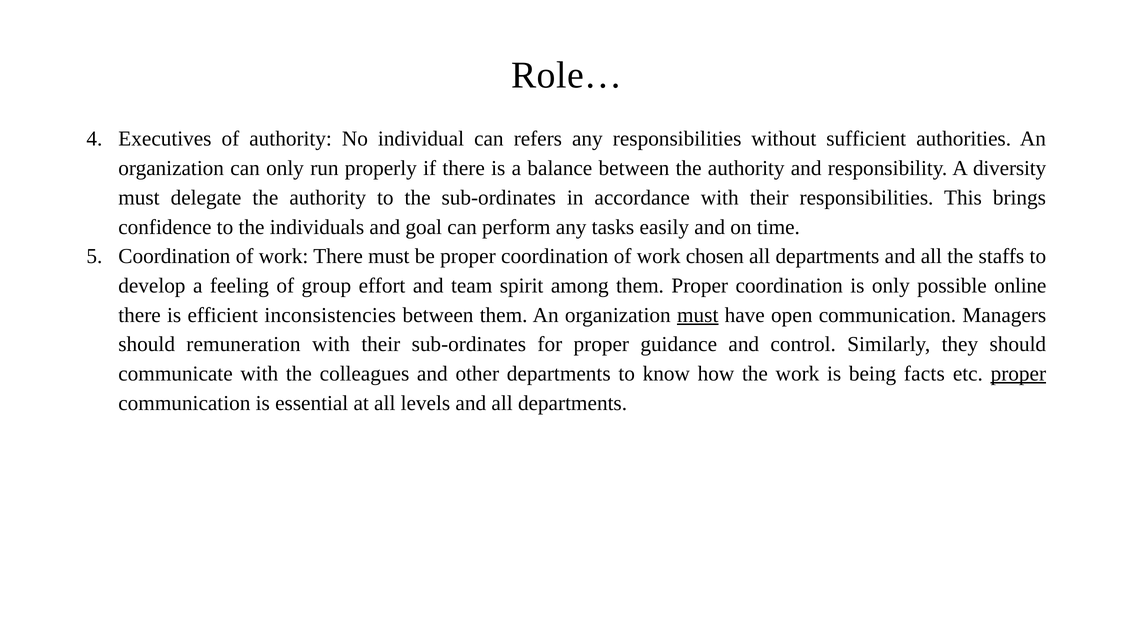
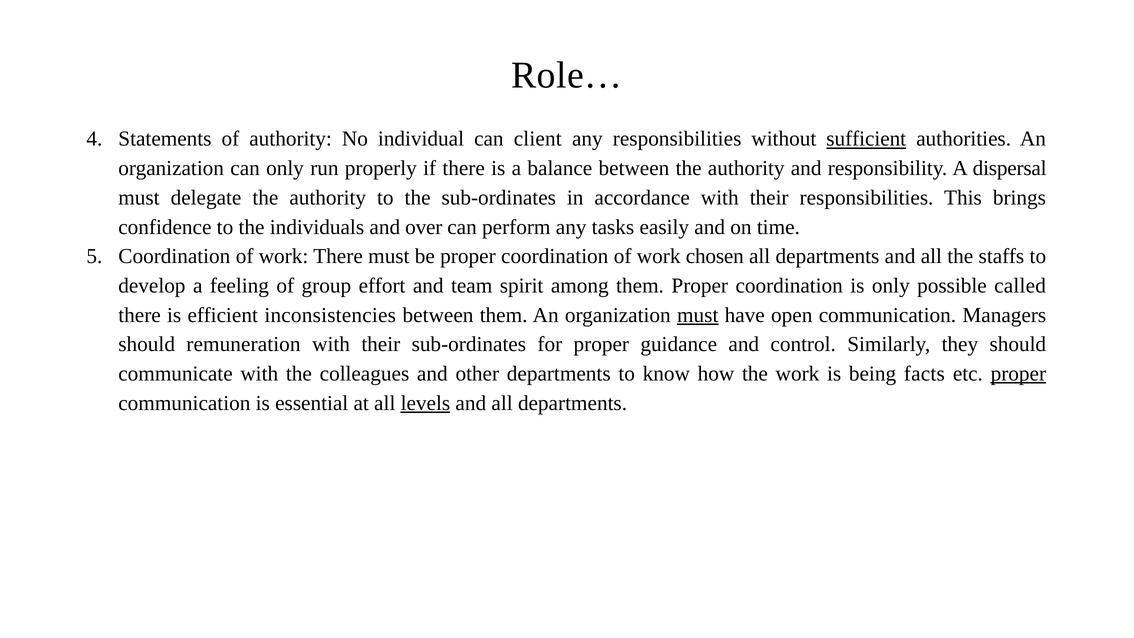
Executives: Executives -> Statements (165, 139)
refers: refers -> client (538, 139)
sufficient underline: none -> present (866, 139)
diversity: diversity -> dispersal (1010, 168)
goal: goal -> over (424, 227)
online: online -> called (1020, 286)
levels underline: none -> present (425, 403)
